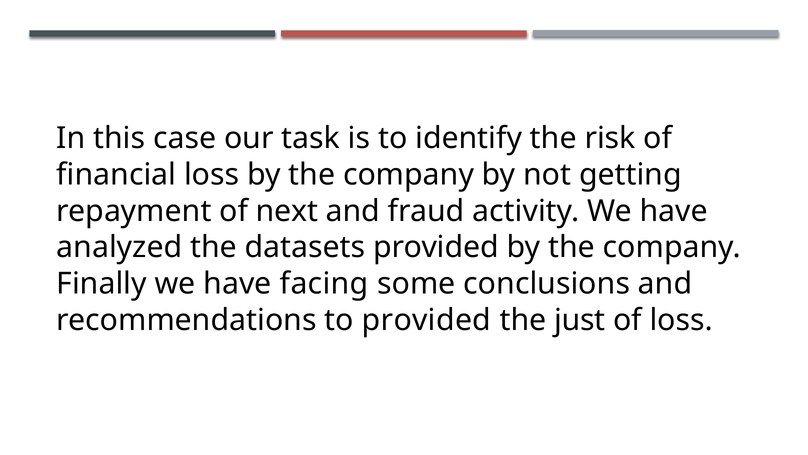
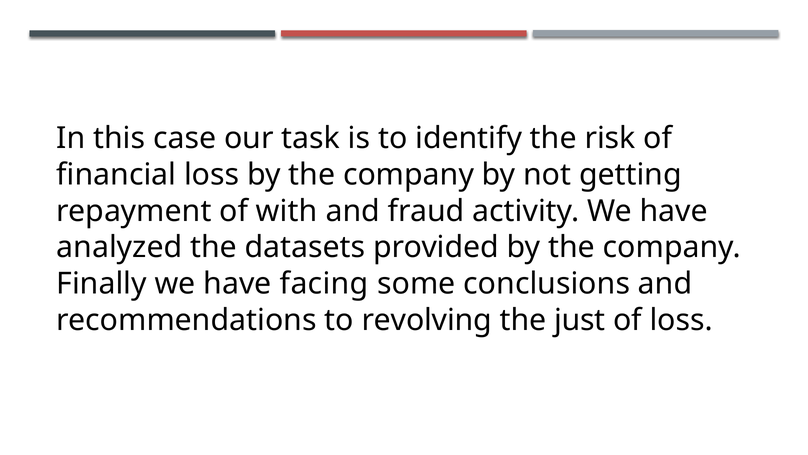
next: next -> with (287, 211)
to provided: provided -> revolving (427, 320)
